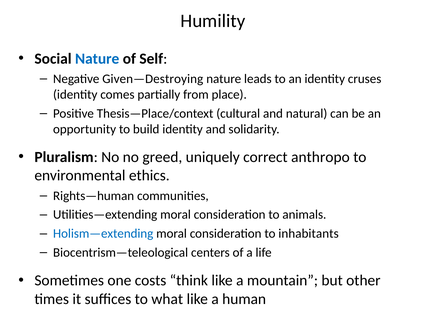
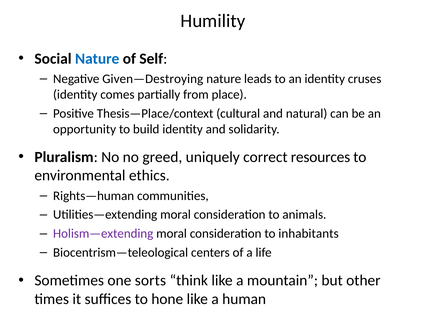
anthropo: anthropo -> resources (321, 157)
Holism—extending colour: blue -> purple (103, 233)
costs: costs -> sorts (150, 280)
what: what -> hone (167, 299)
